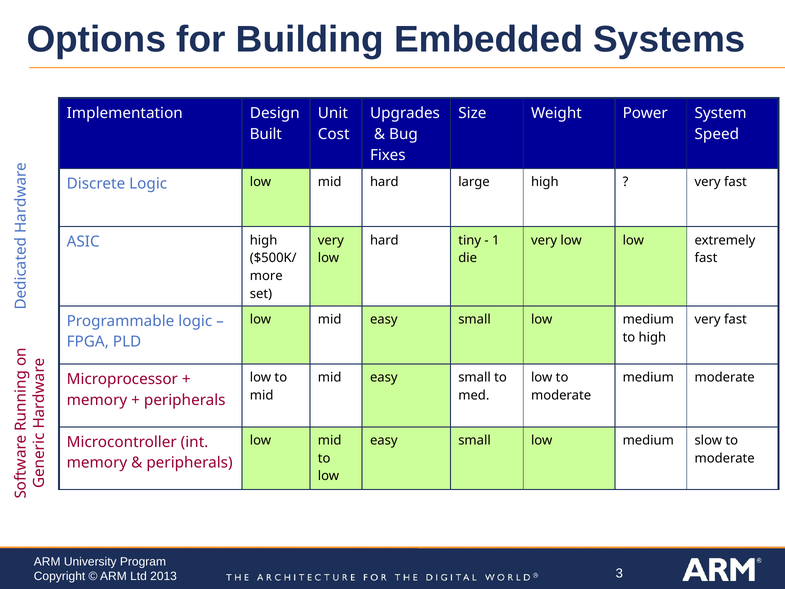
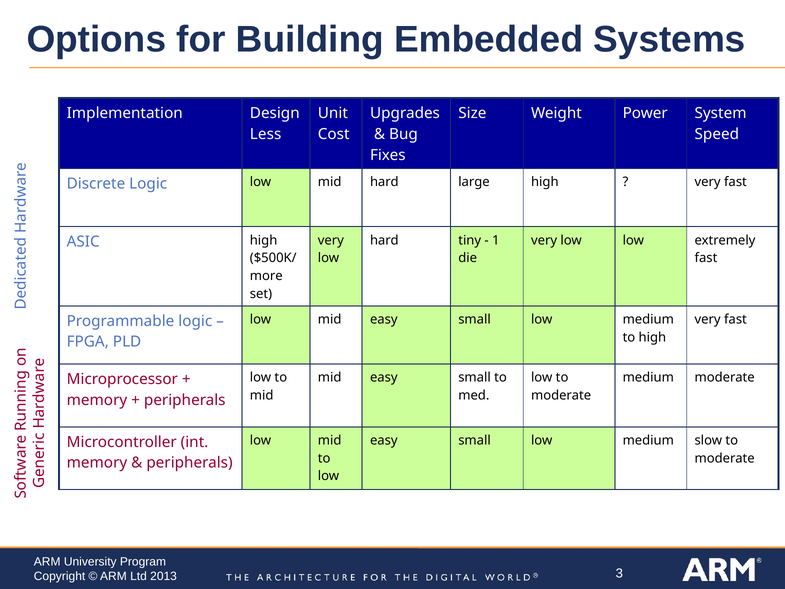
Built: Built -> Less (266, 134)
